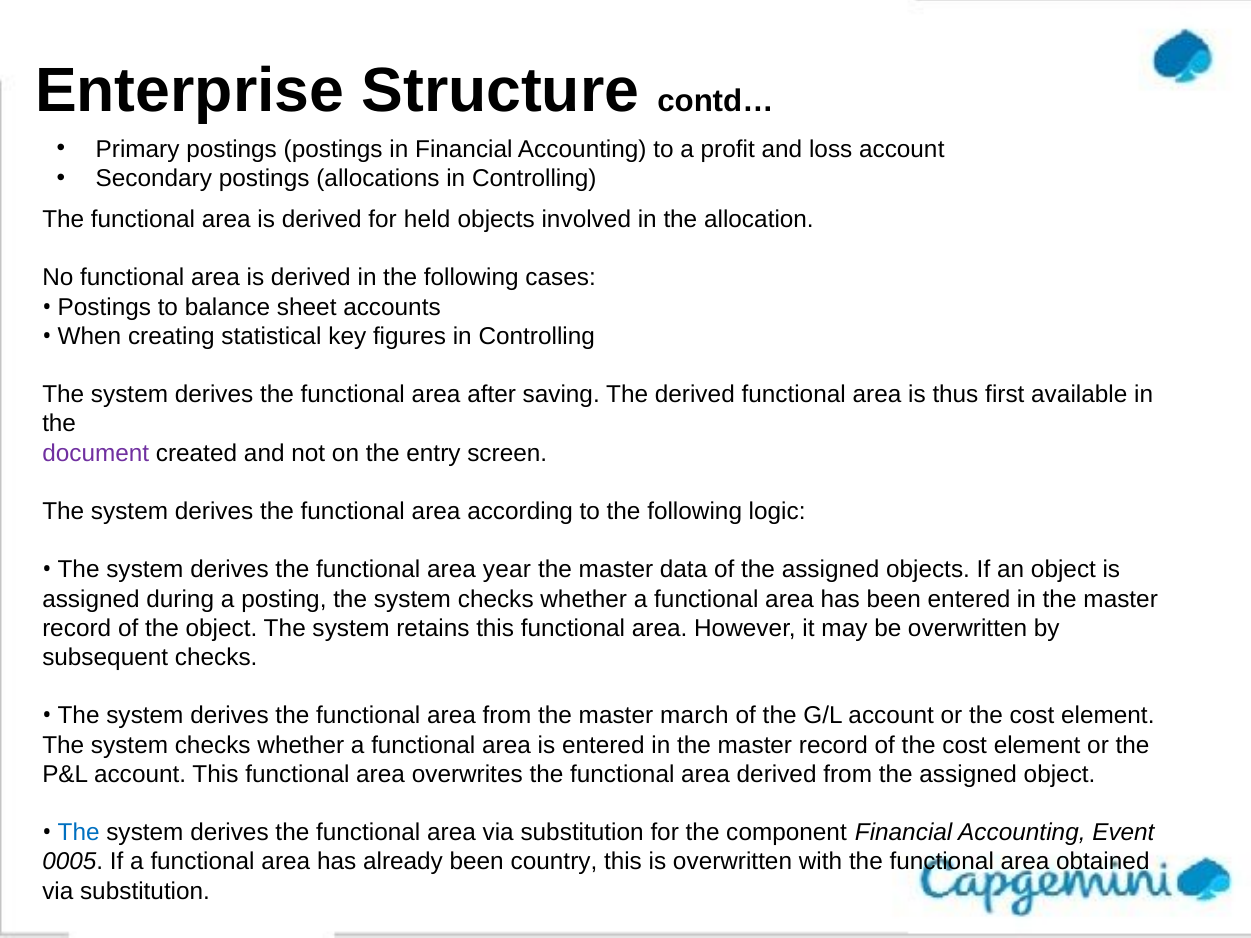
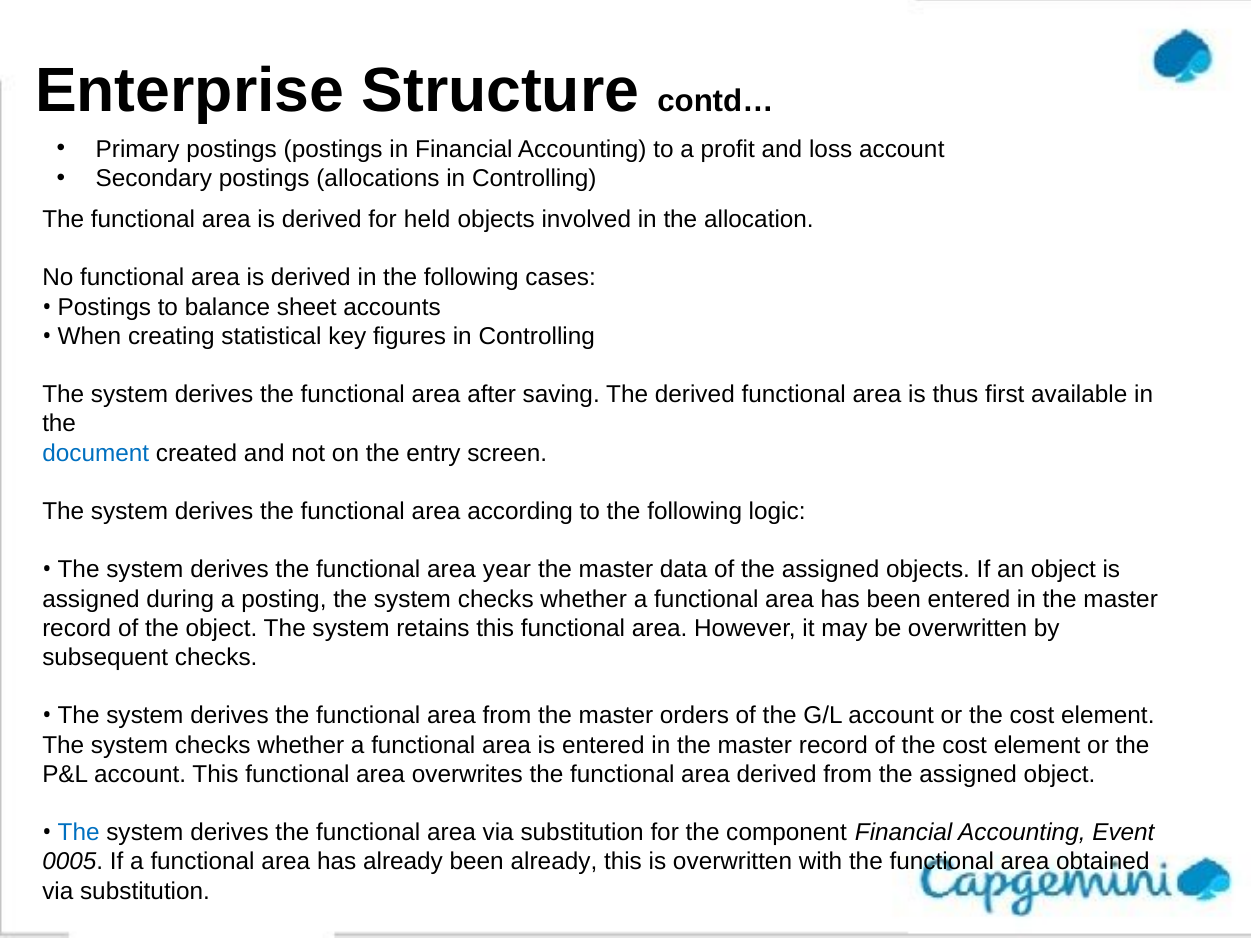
document colour: purple -> blue (96, 453)
march: march -> orders (694, 716)
been country: country -> already (554, 862)
